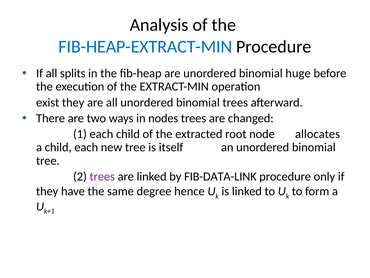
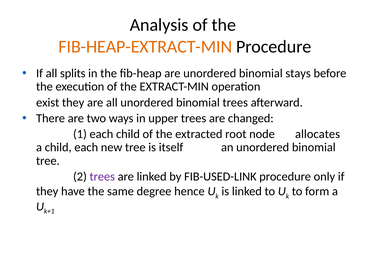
FIB-HEAP-EXTRACT-MIN colour: blue -> orange (145, 47)
huge: huge -> stays (298, 73)
nodes: nodes -> upper (163, 118)
FIB-DATA-LINK: FIB-DATA-LINK -> FIB-USED-LINK (220, 176)
